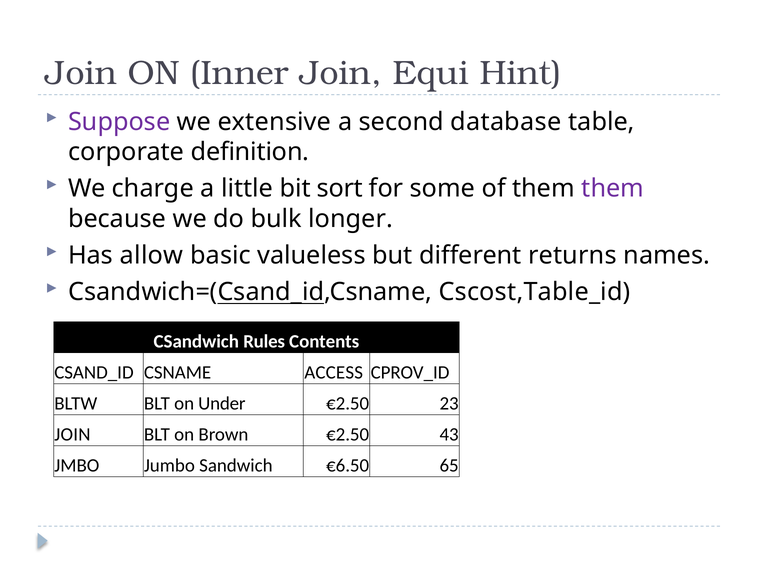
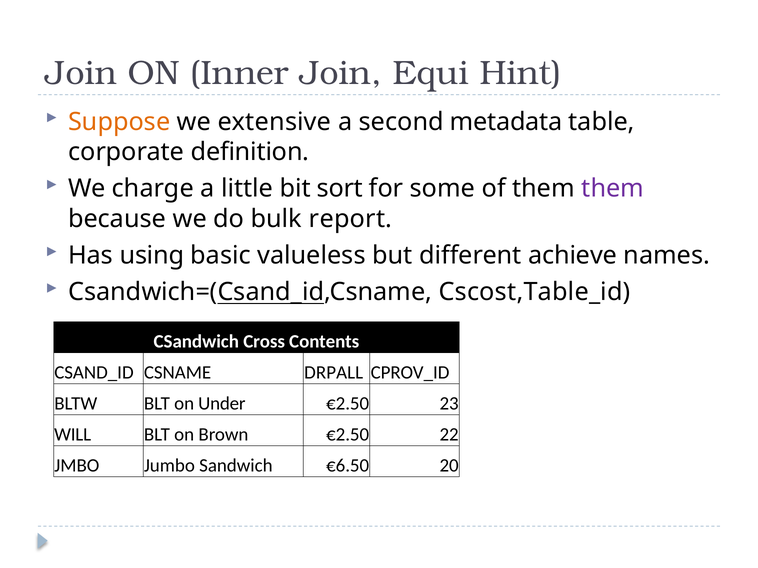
Suppose colour: purple -> orange (119, 122)
database: database -> metadata (506, 122)
longer: longer -> report (351, 219)
allow: allow -> using (152, 256)
returns: returns -> achieve (573, 256)
Rules: Rules -> Cross (264, 342)
ACCESS: ACCESS -> DRPALL (334, 373)
JOIN: JOIN -> WILL (73, 435)
43: 43 -> 22 (449, 435)
65: 65 -> 20 (449, 466)
